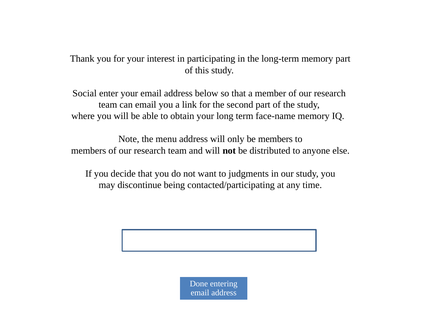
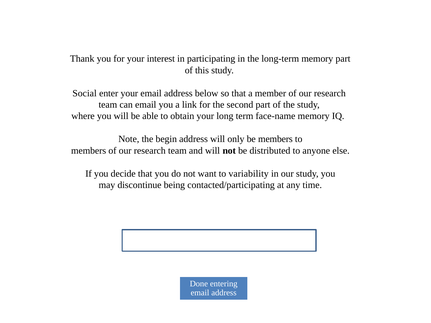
menu: menu -> begin (166, 139)
judgments: judgments -> variability (249, 174)
